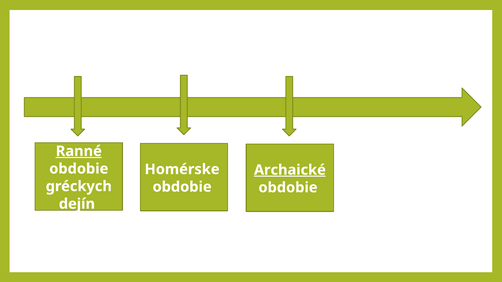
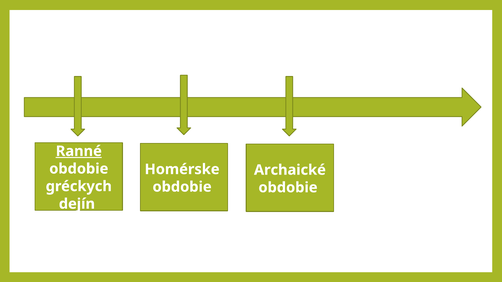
Archaické underline: present -> none (290, 170)
